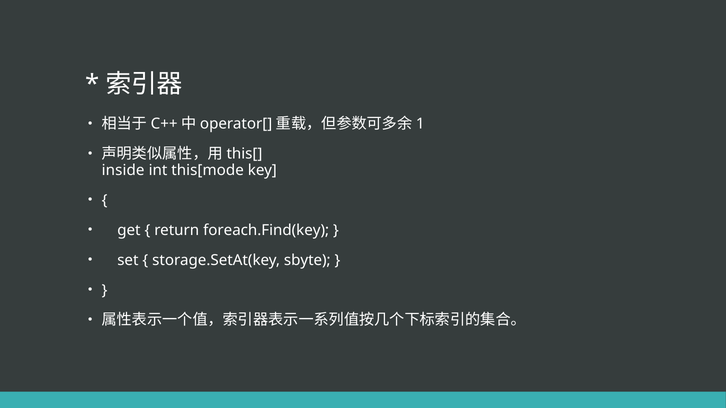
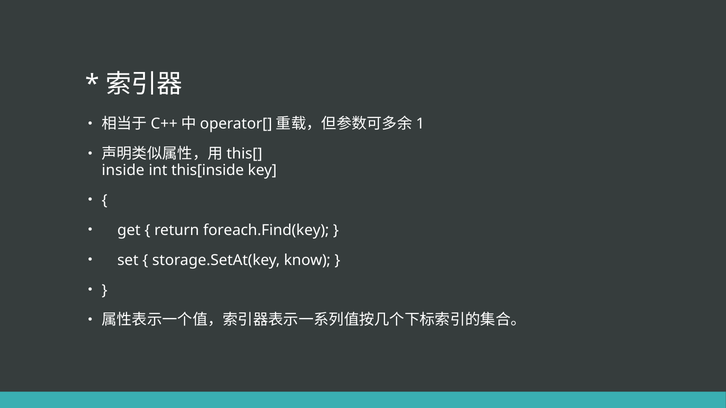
this[mode: this[mode -> this[inside (208, 170)
sbyte: sbyte -> know (307, 260)
